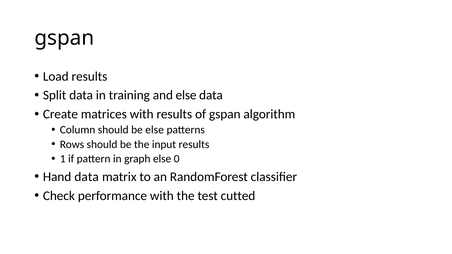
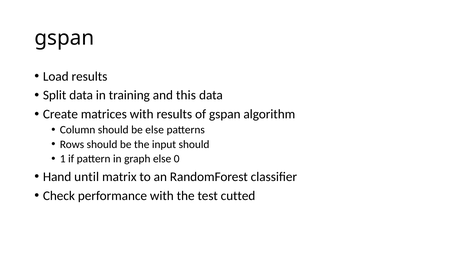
and else: else -> this (186, 95)
input results: results -> should (194, 144)
Hand data: data -> until (87, 177)
